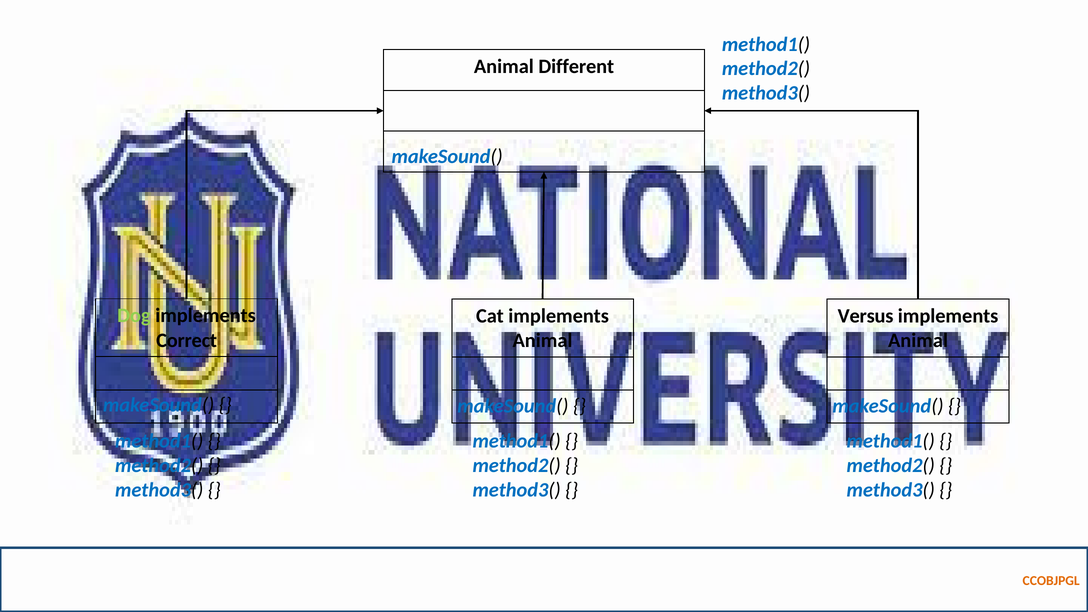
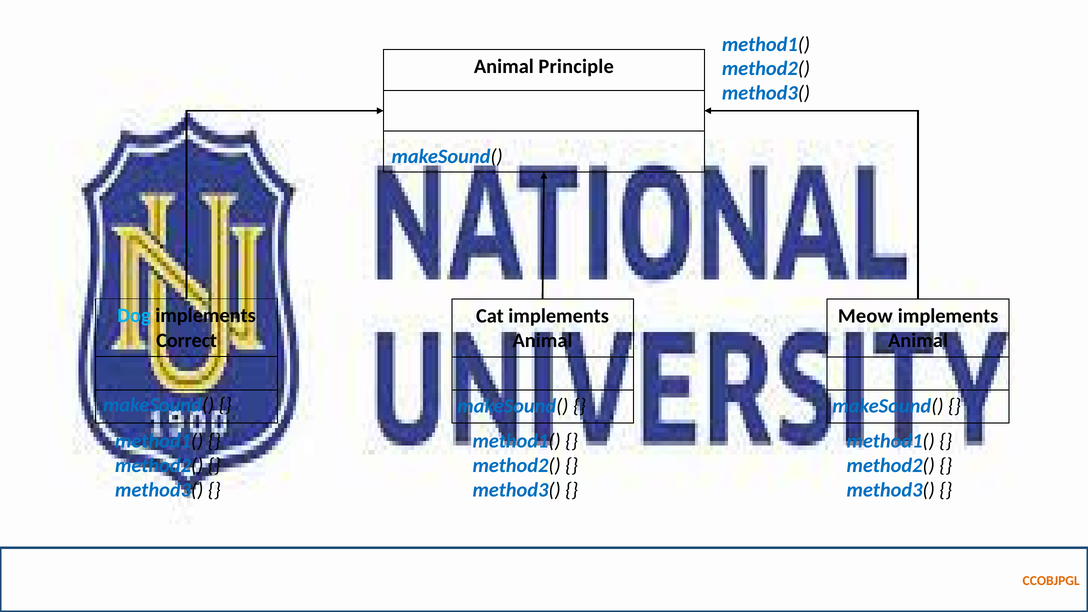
Different: Different -> Principle (576, 66)
Dog colour: light green -> light blue (134, 316)
Versus: Versus -> Meow (865, 316)
